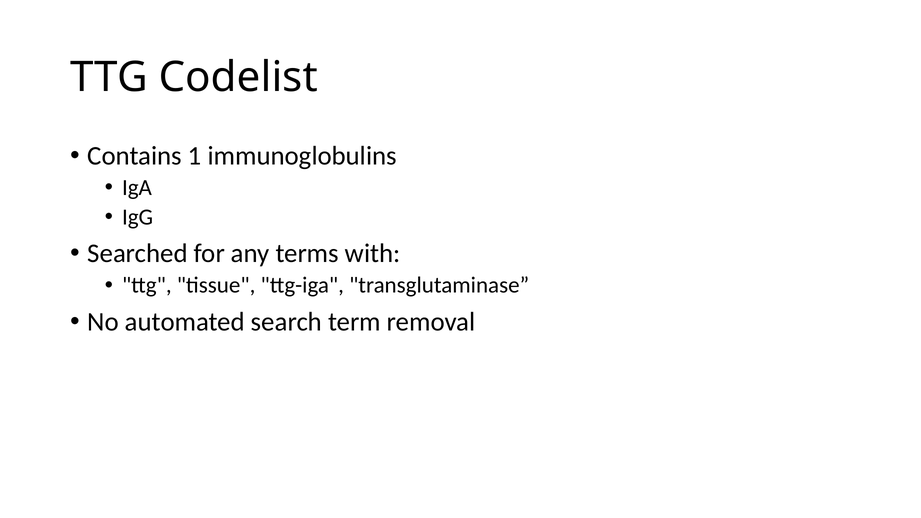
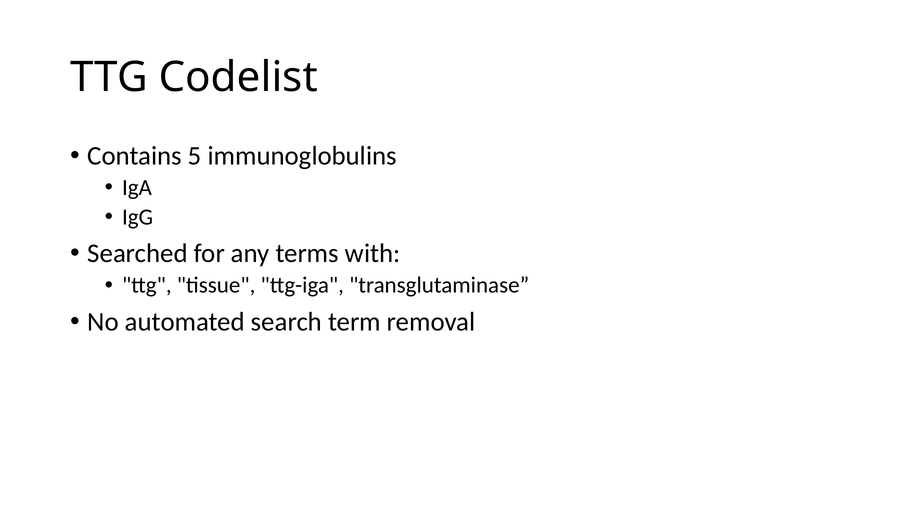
1: 1 -> 5 (195, 156)
